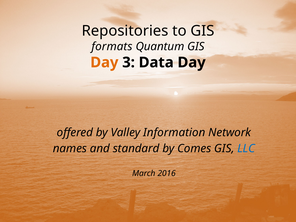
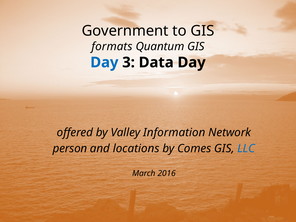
Repositories: Repositories -> Government (125, 31)
Day colour: orange -> blue (104, 62)
names: names -> person (70, 149)
standard: standard -> locations (136, 149)
